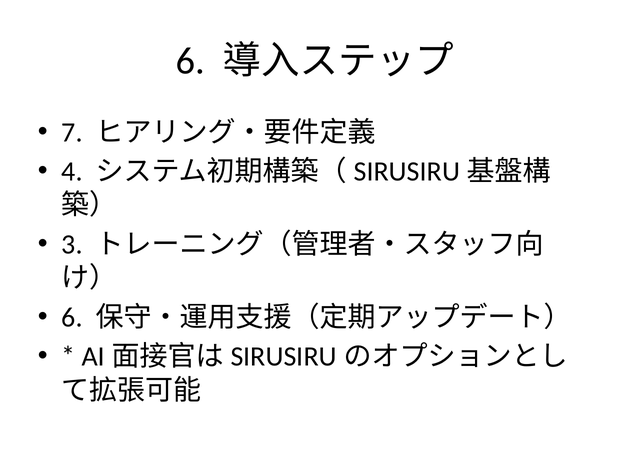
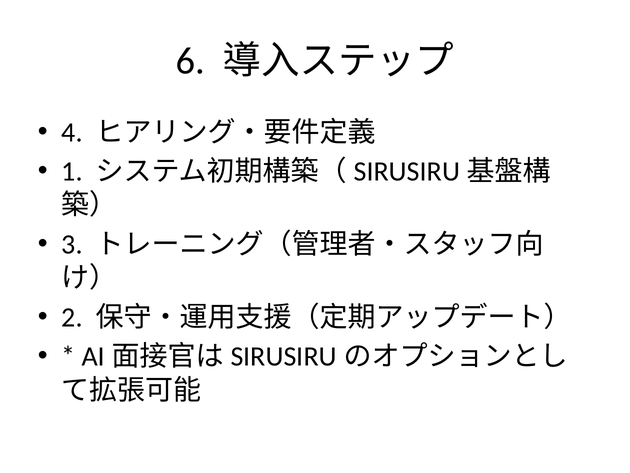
7: 7 -> 4 (72, 132)
4: 4 -> 1 (72, 171)
6: 6 -> 2 (72, 317)
